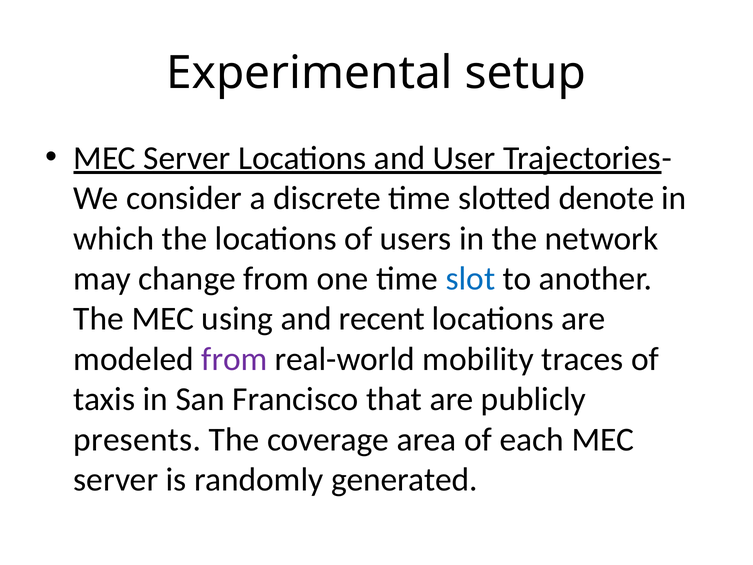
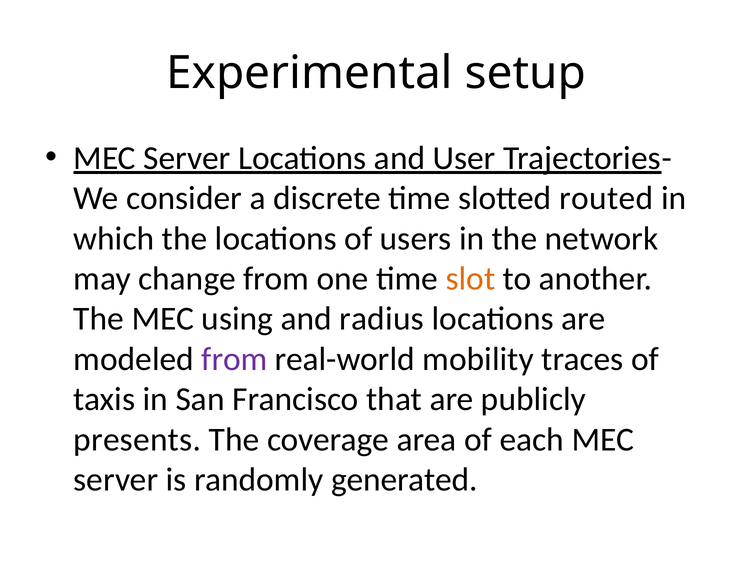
denote: denote -> routed (606, 198)
slot colour: blue -> orange (470, 279)
recent: recent -> radius (382, 319)
